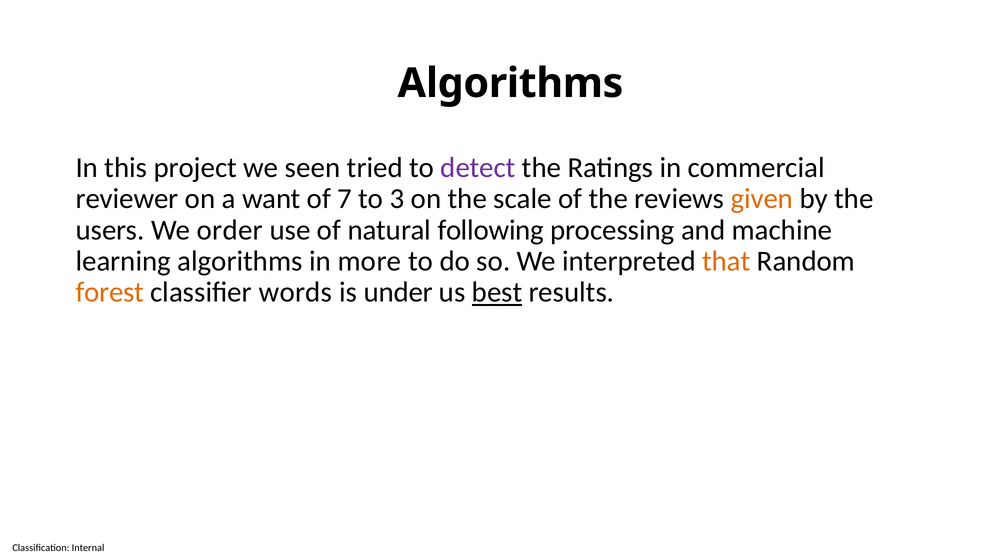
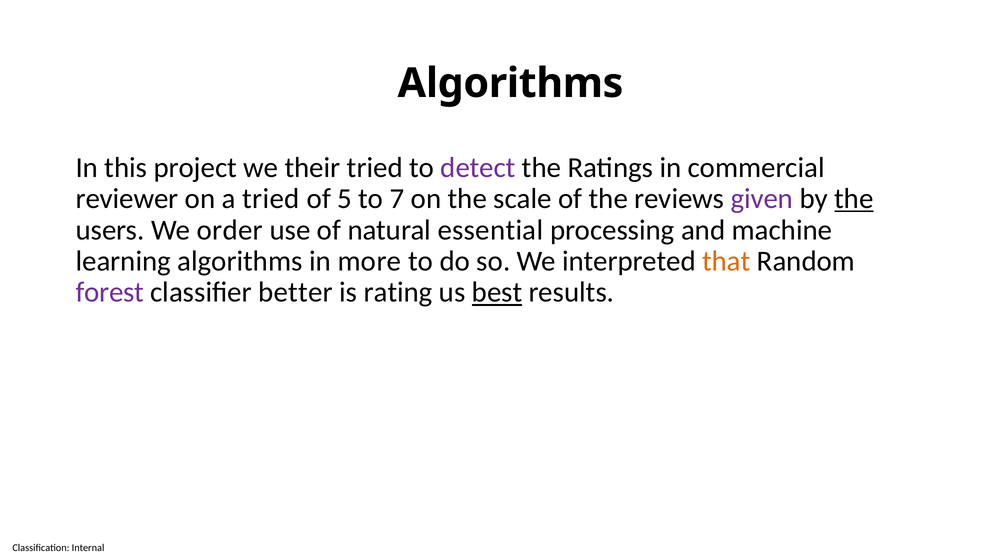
seen: seen -> their (313, 168)
a want: want -> tried (271, 199)
7: 7 -> 5 (345, 199)
3: 3 -> 7 (397, 199)
given colour: orange -> purple (762, 199)
the underline: none -> present (854, 199)
following: following -> essential (490, 230)
forest colour: orange -> purple (110, 292)
words: words -> better (295, 292)
under: under -> rating (398, 292)
